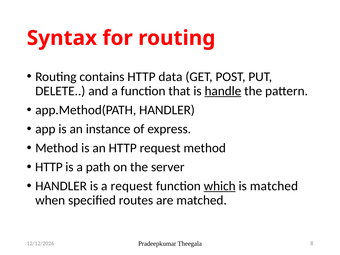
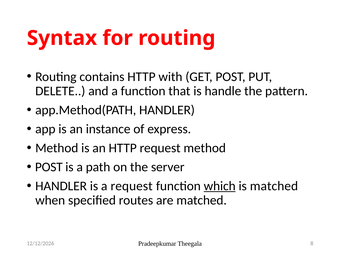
data: data -> with (170, 77)
handle underline: present -> none (223, 91)
HTTP: HTTP -> POST (49, 167)
